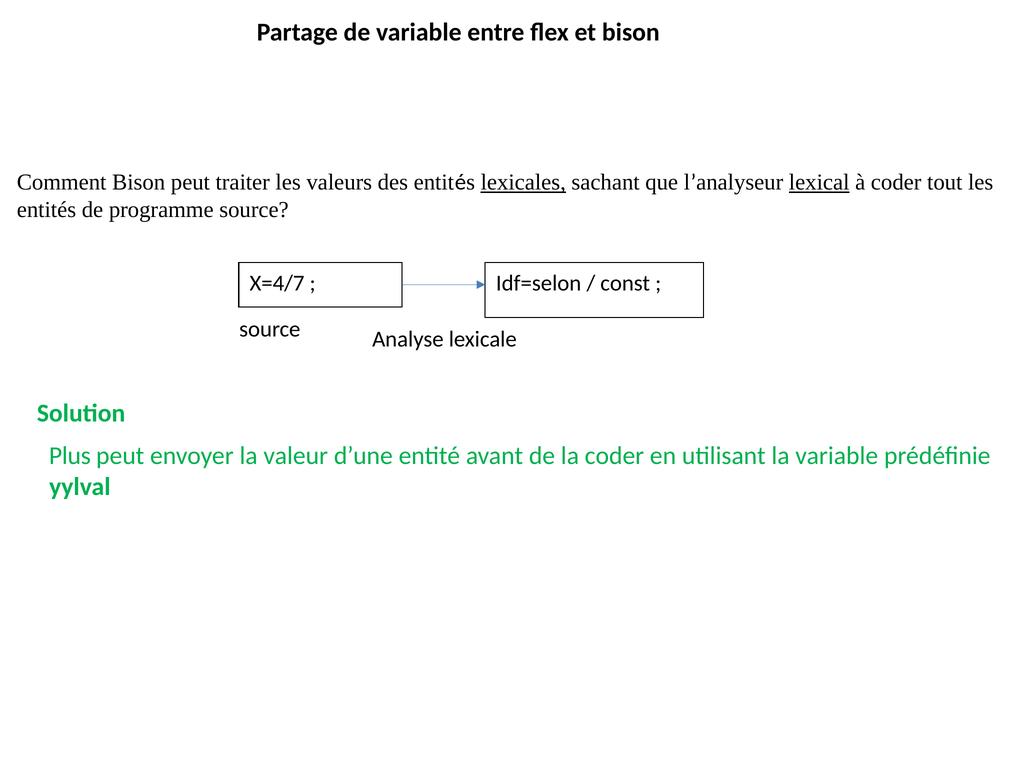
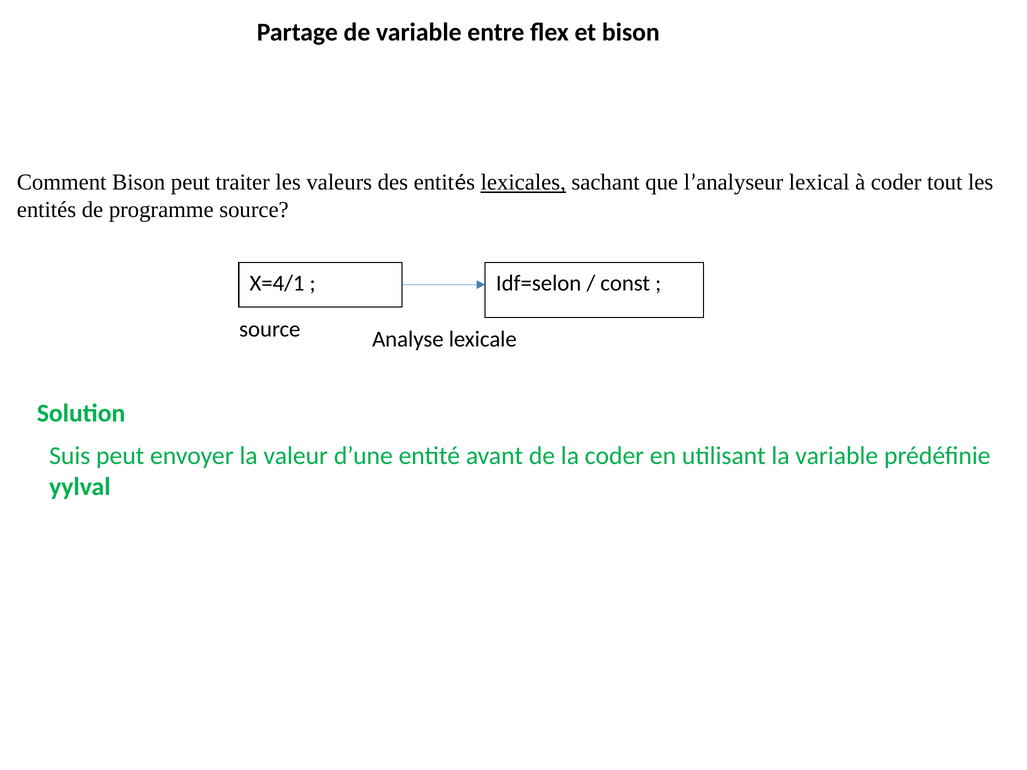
lexical underline: present -> none (819, 182)
X=4/7: X=4/7 -> X=4/1 (277, 283)
Plus: Plus -> Suis (70, 456)
